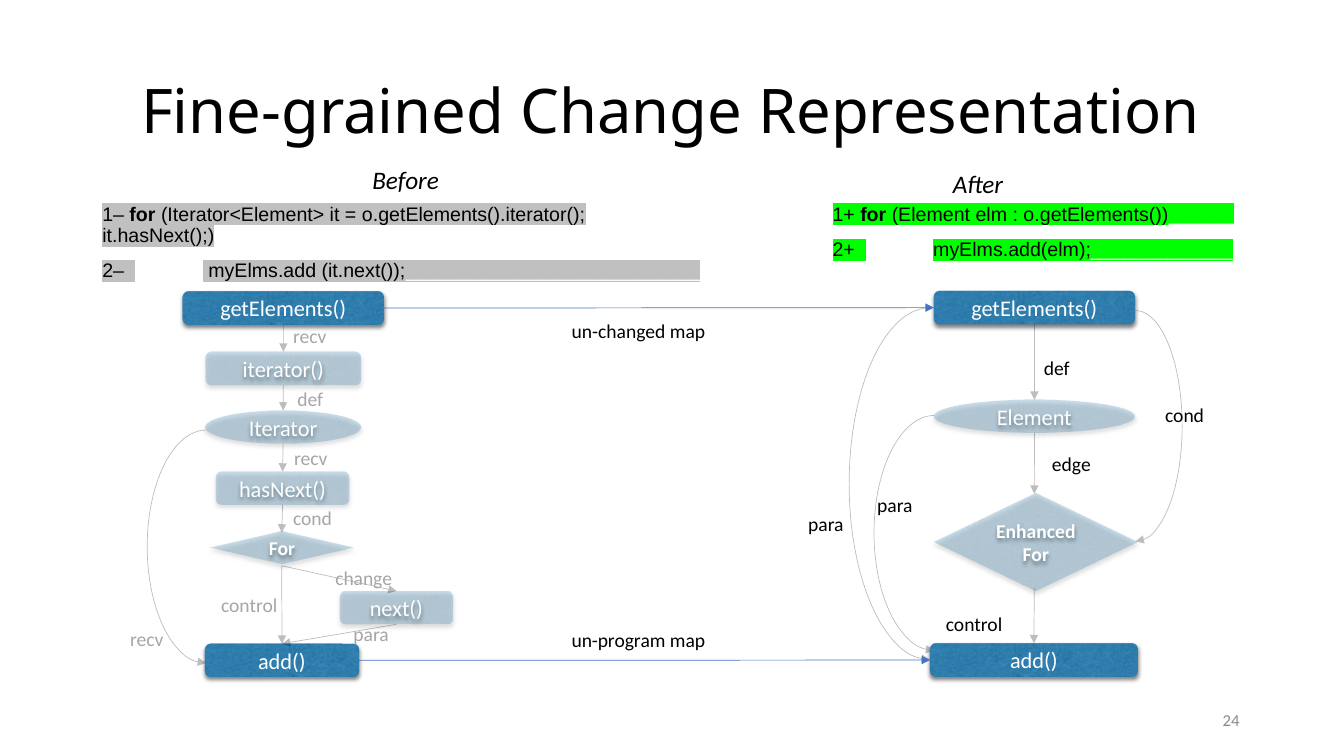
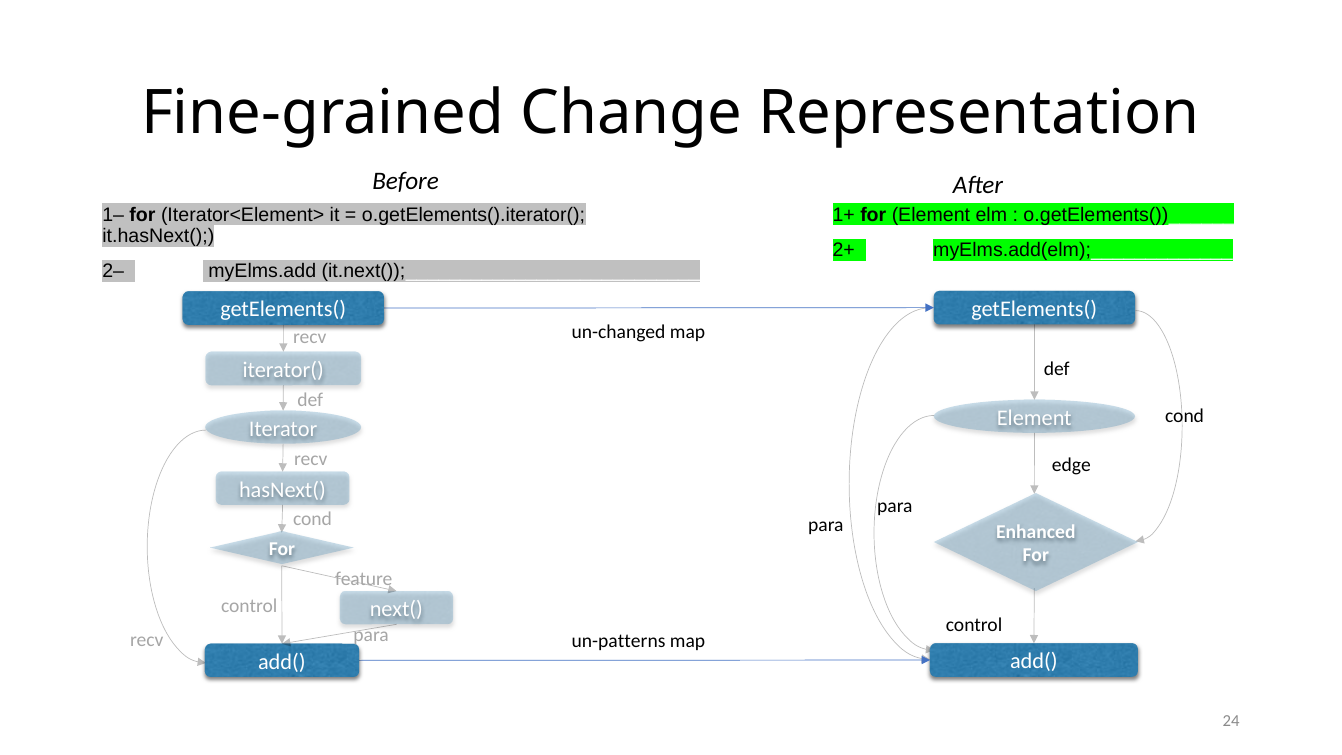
change: change -> feature (364, 579)
un-program: un-program -> un-patterns (619, 641)
